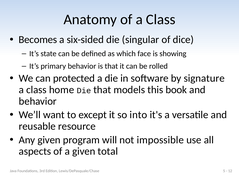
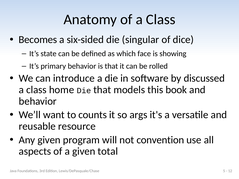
protected: protected -> introduce (74, 78)
signature: signature -> discussed (204, 78)
except: except -> counts (93, 115)
into: into -> args (138, 115)
impossible: impossible -> convention (160, 140)
